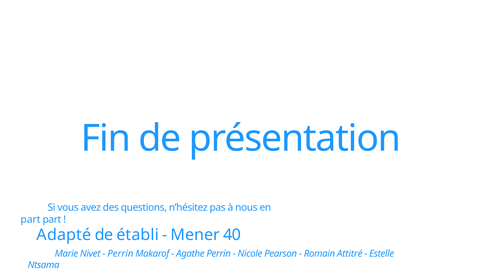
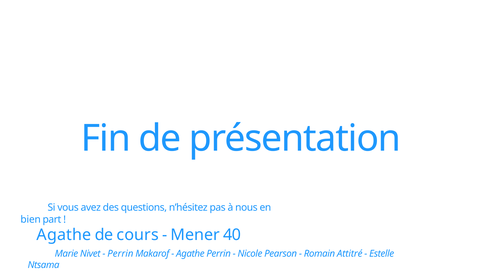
part: part -> bien (31, 220)
Adapté: Adapté -> Agathe (64, 235)
établi: établi -> cours (138, 235)
